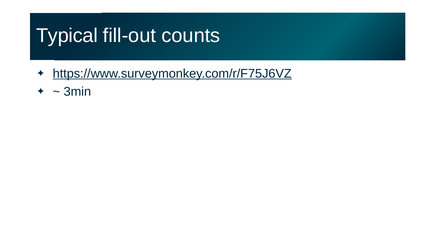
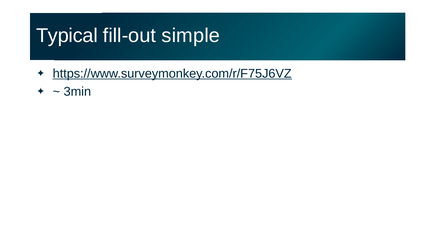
counts: counts -> simple (191, 36)
